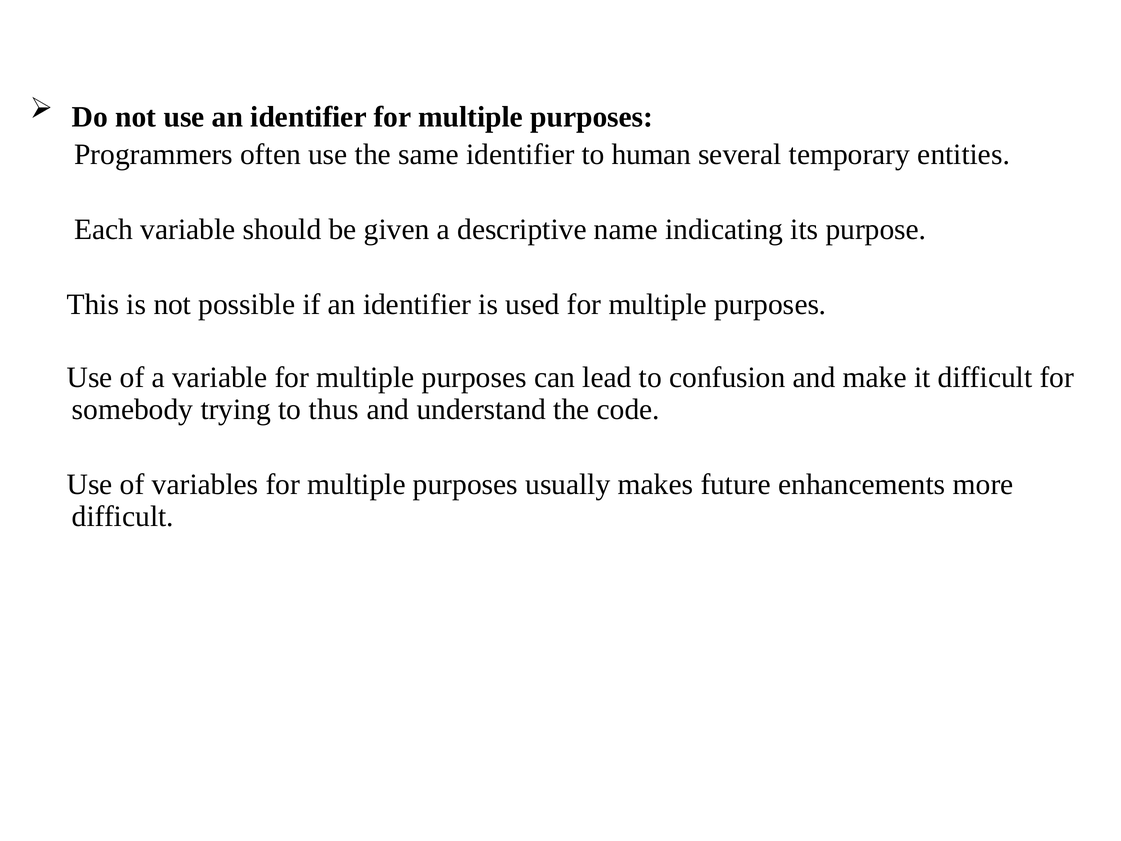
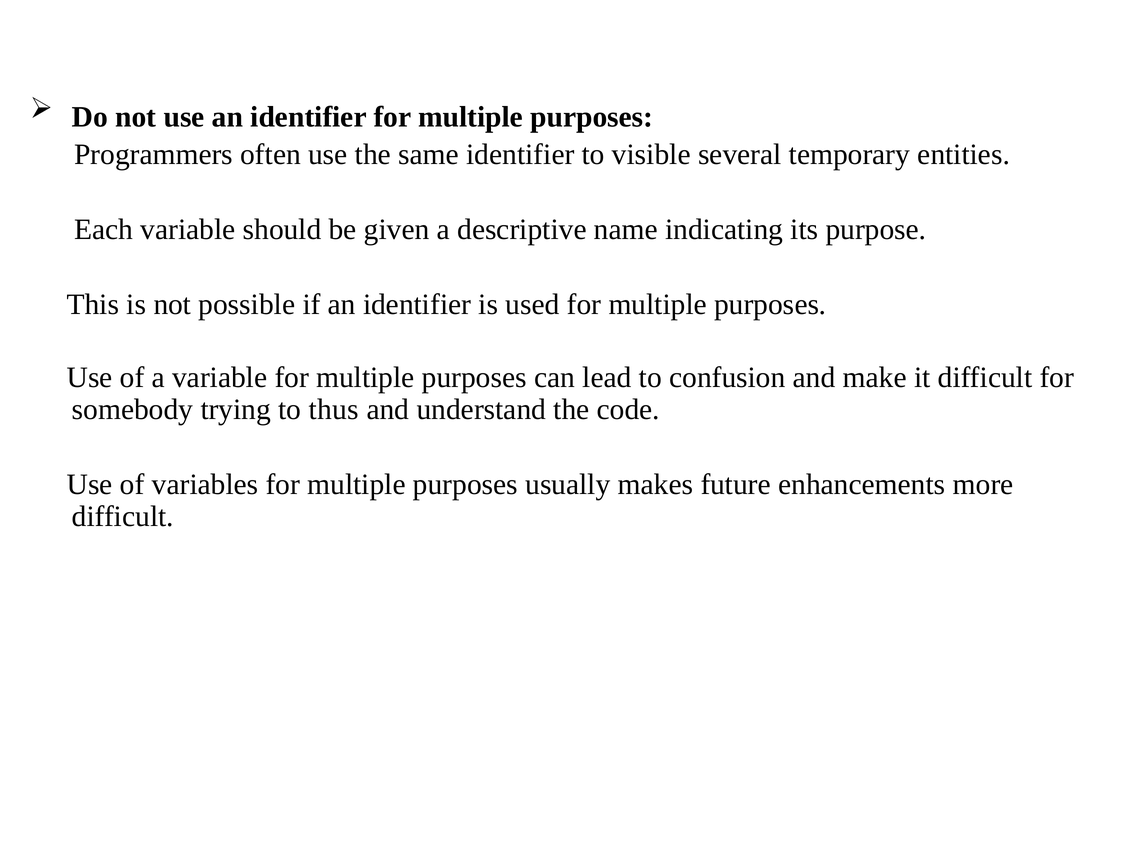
human: human -> visible (651, 154)
